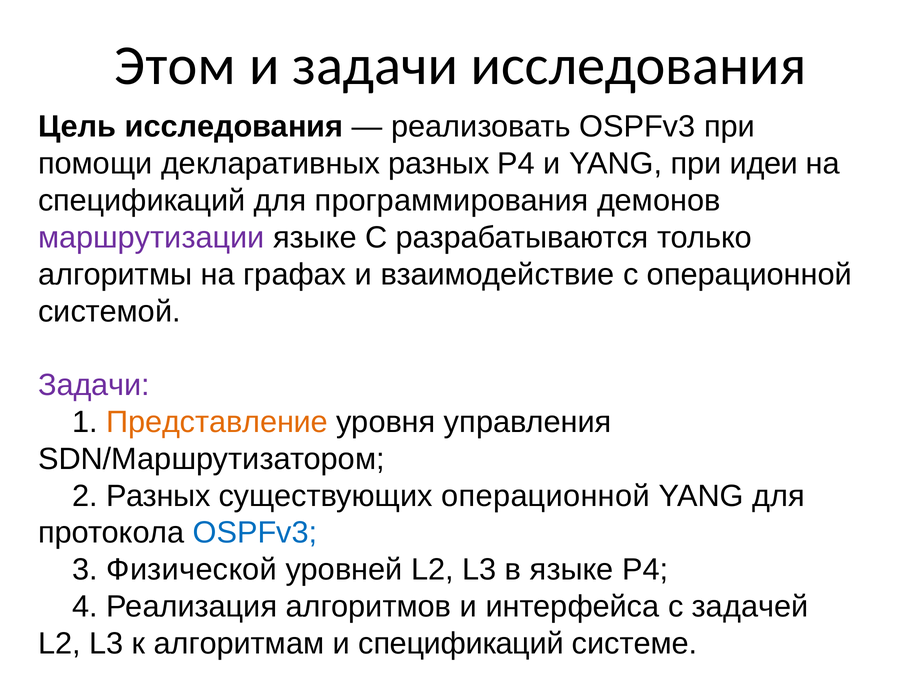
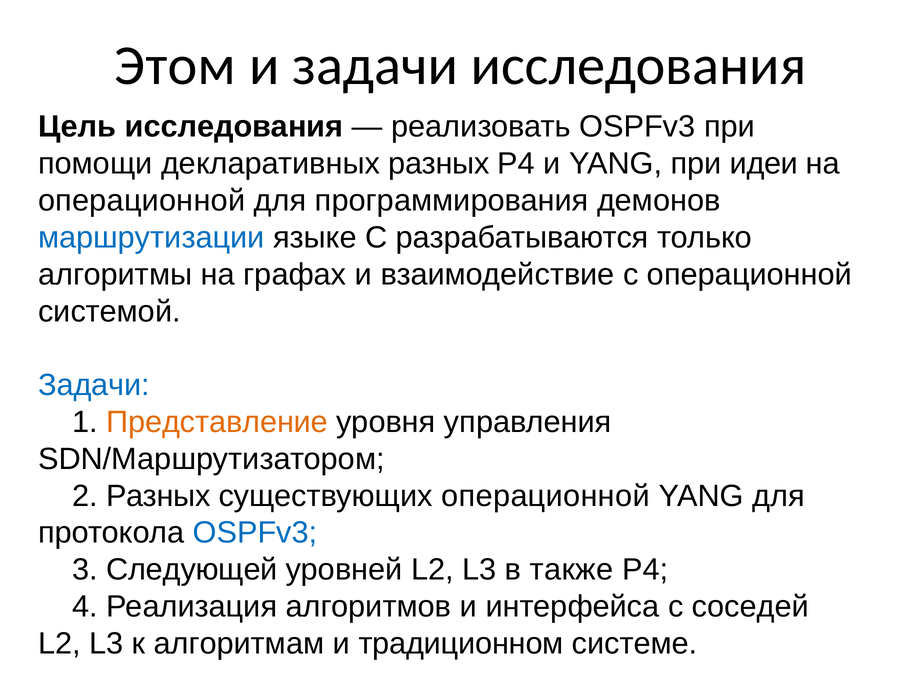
спецификаций: спецификаций -> операционной (142, 200)
маршрутизации colour: purple -> blue (151, 237)
Задачи colour: purple -> blue (94, 385)
Физической: Физической -> Следующей (192, 569)
в языке: языке -> также (572, 569)
задачей: задачей -> соседей (750, 606)
и спецификаций: спецификаций -> традиционном (461, 643)
